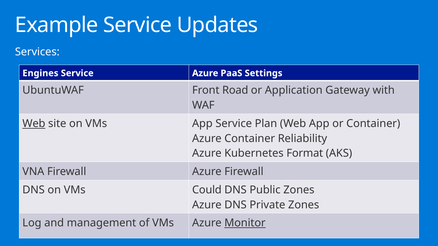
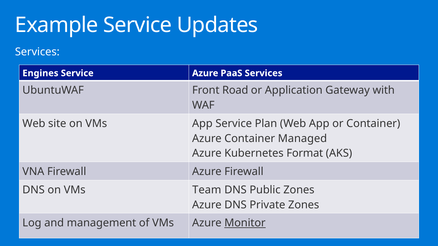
PaaS Settings: Settings -> Services (264, 73)
Web underline: present -> none (34, 124)
Reliability: Reliability -> Managed (302, 139)
Could: Could -> Team (207, 190)
